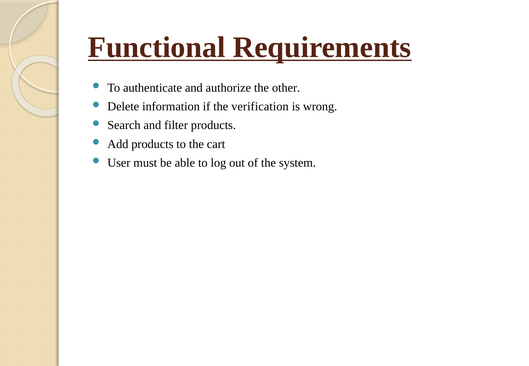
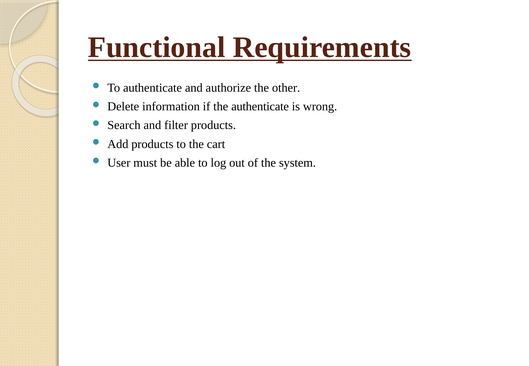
the verification: verification -> authenticate (260, 107)
